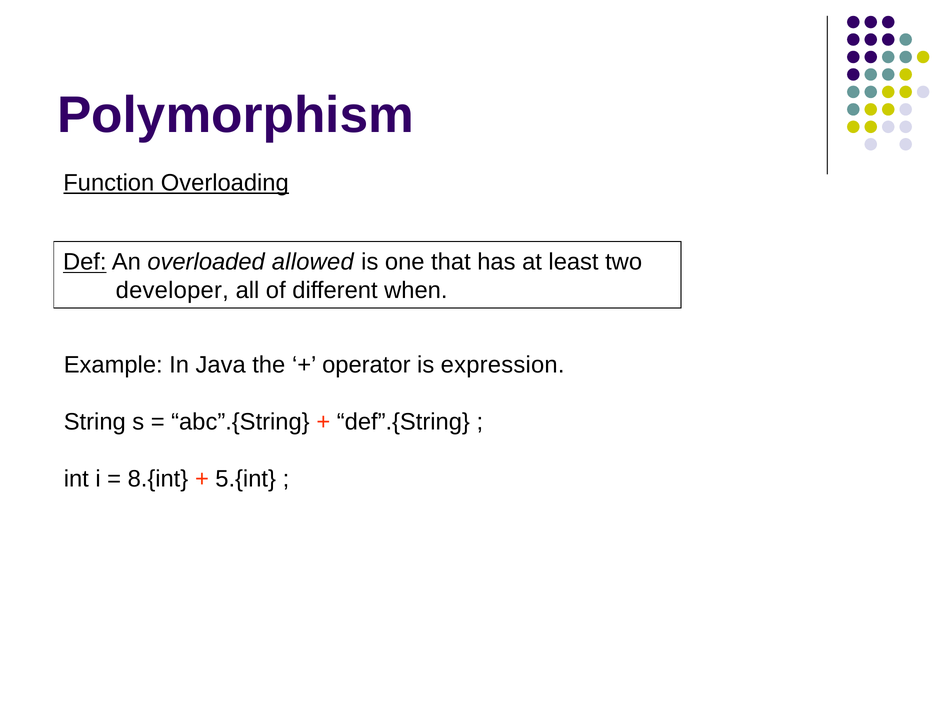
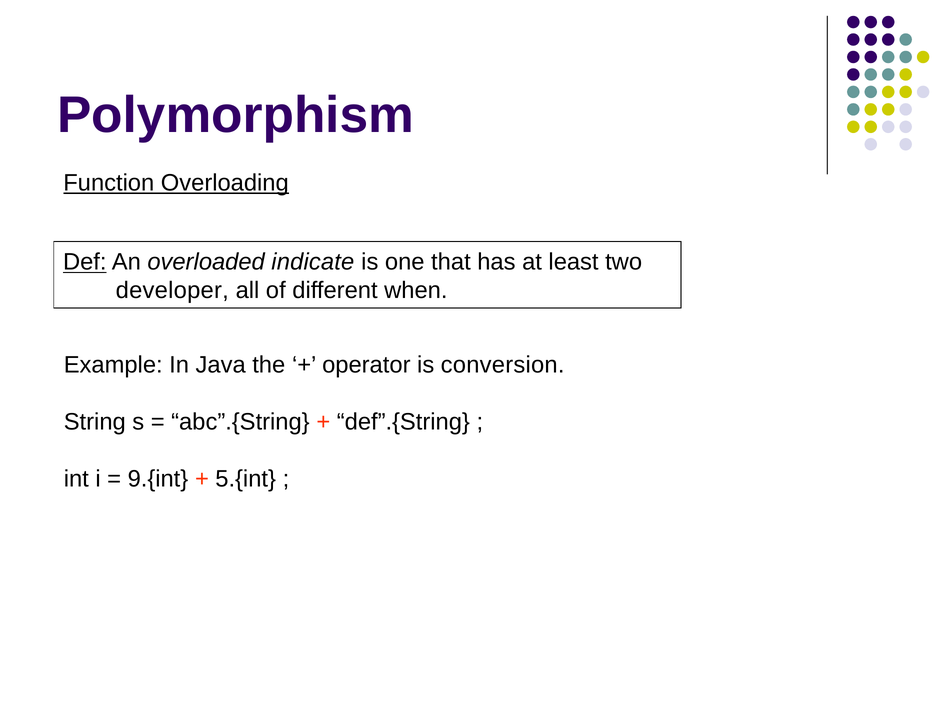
allowed: allowed -> indicate (313, 262)
expression: expression -> conversion (503, 365)
8.{int: 8.{int -> 9.{int (158, 479)
